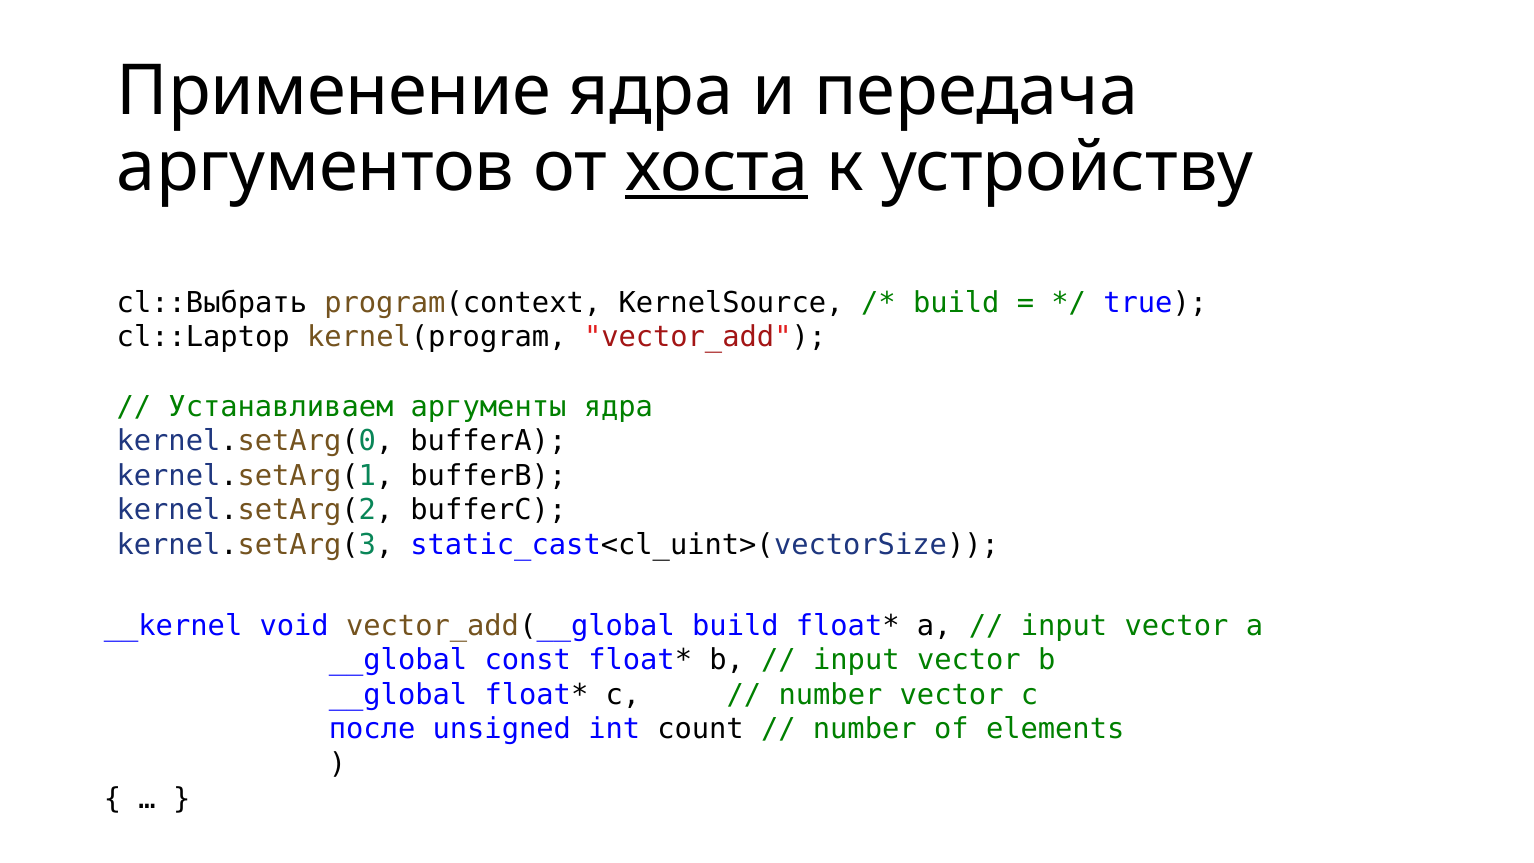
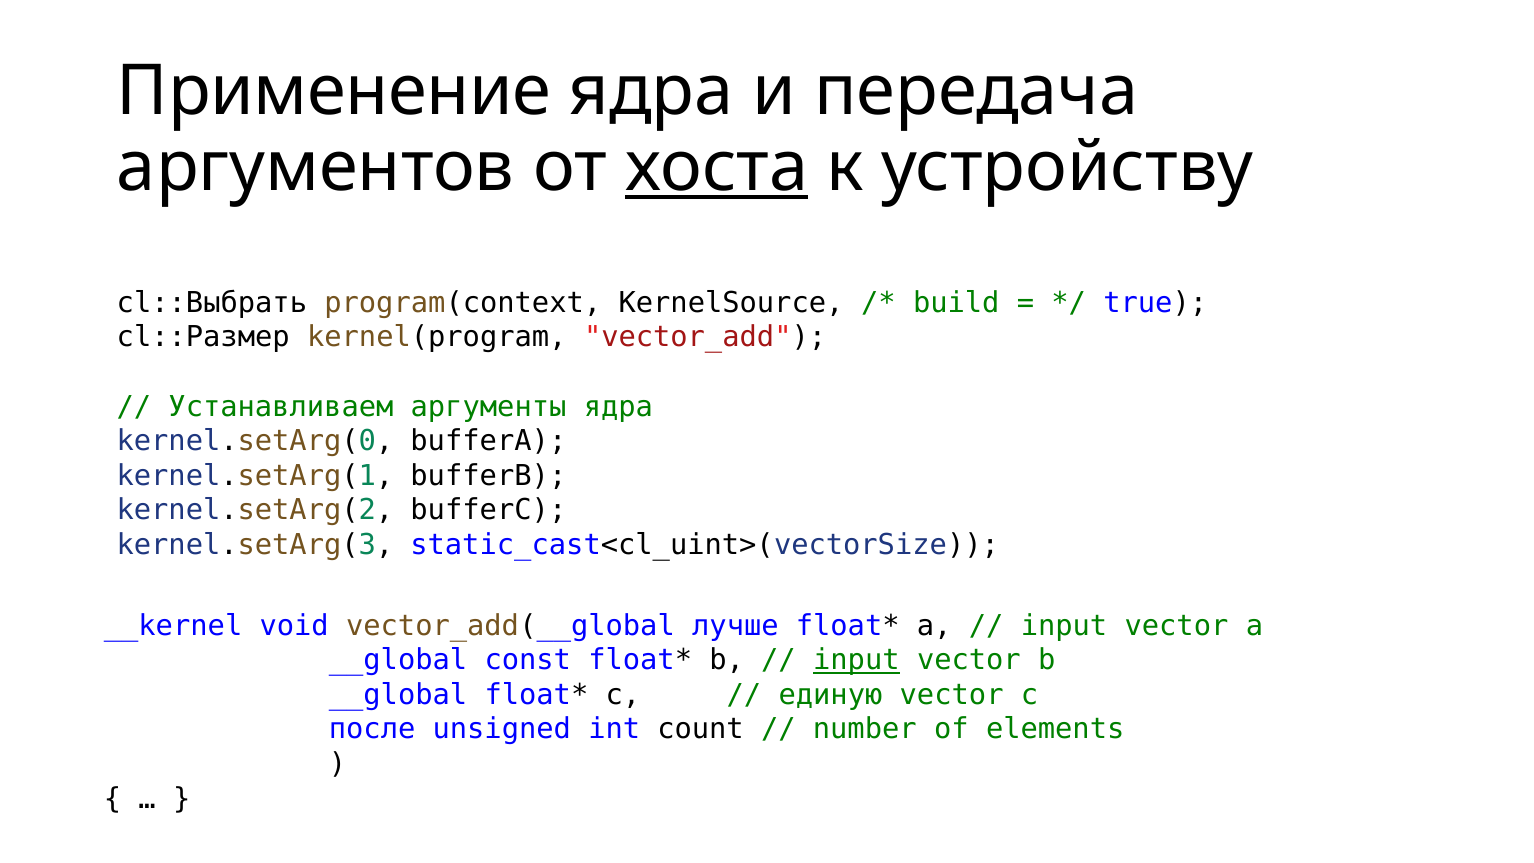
cl::Laptop: cl::Laptop -> cl::Размер (203, 337)
vector_add(__global build: build -> лучше (735, 626)
input underline: none -> present (856, 660)
number: number -> единую (830, 695)
